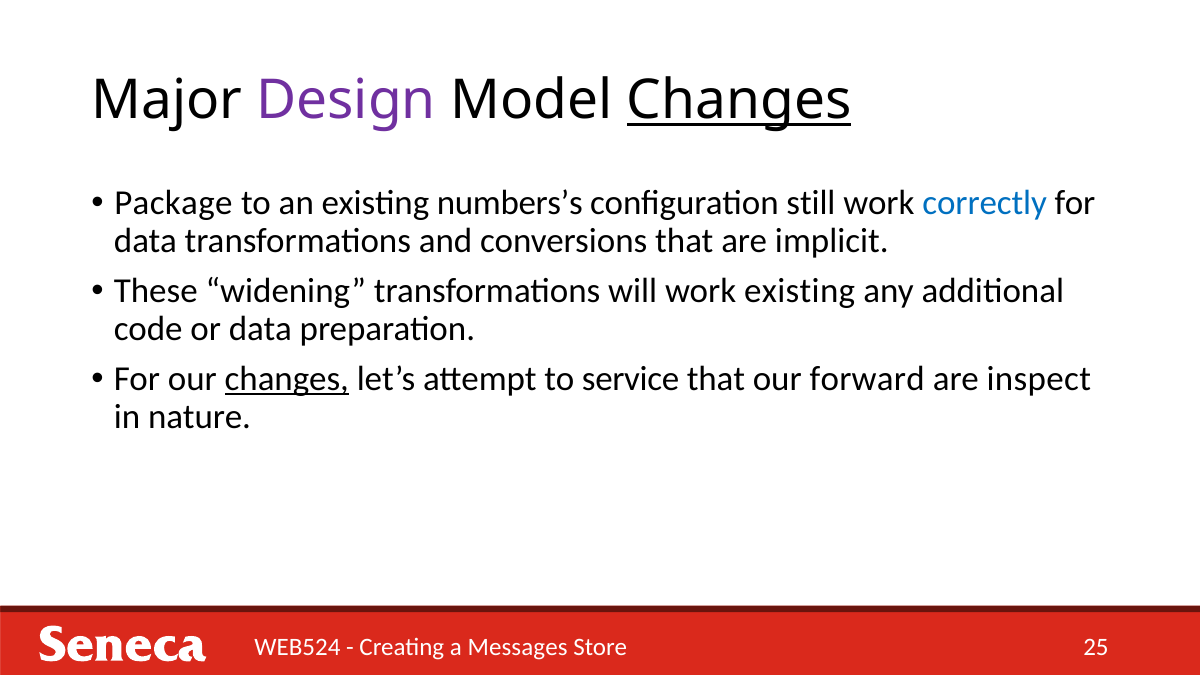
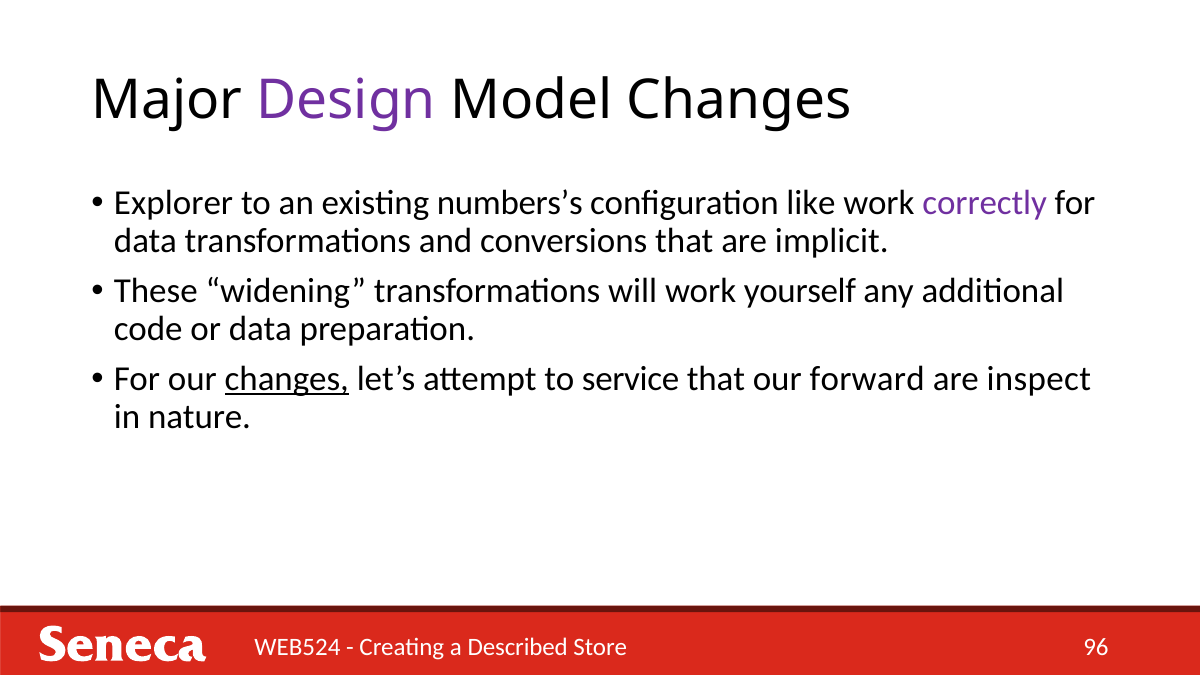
Changes underline: present -> none (739, 101)
Package: Package -> Explorer (174, 203)
still: still -> like (811, 203)
correctly colour: blue -> purple (985, 203)
work existing: existing -> yourself (800, 291)
Messages: Messages -> Described (518, 647)
25: 25 -> 96 (1096, 647)
